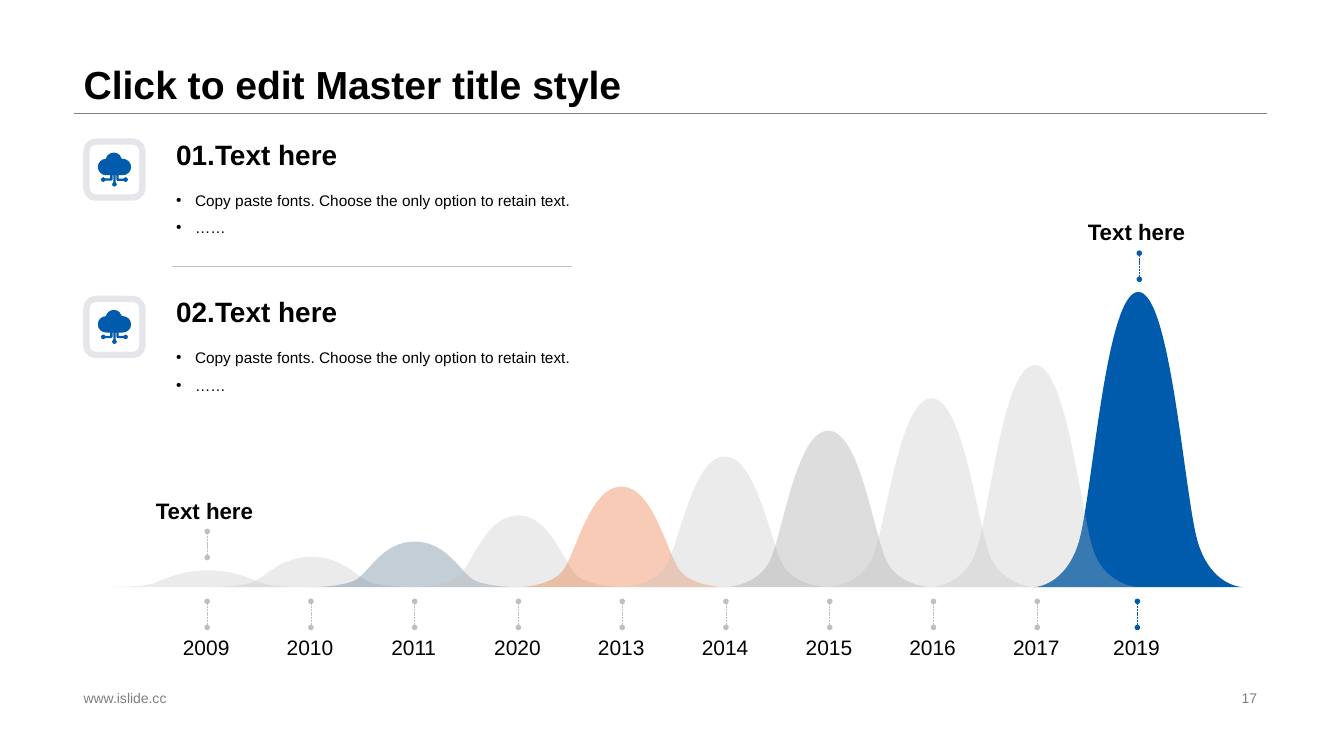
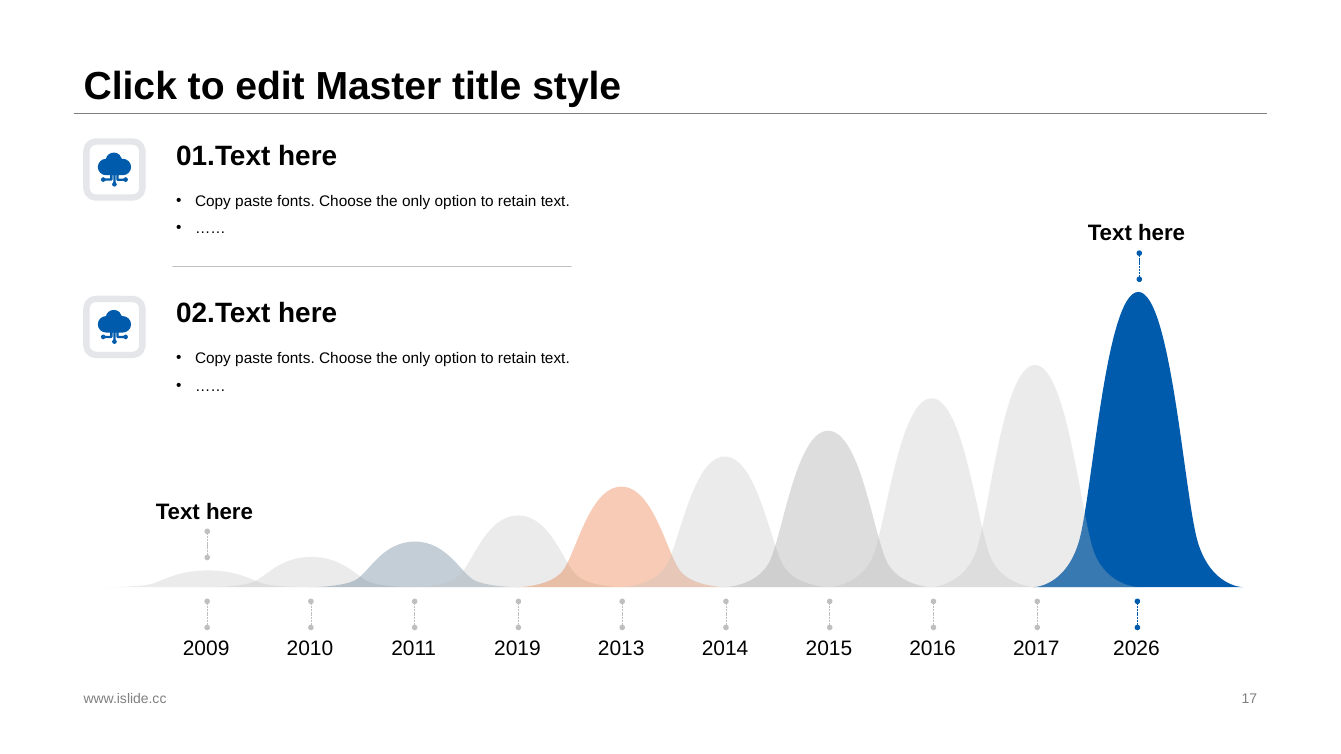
2020: 2020 -> 2019 (517, 648)
2019: 2019 -> 2026 (1136, 648)
